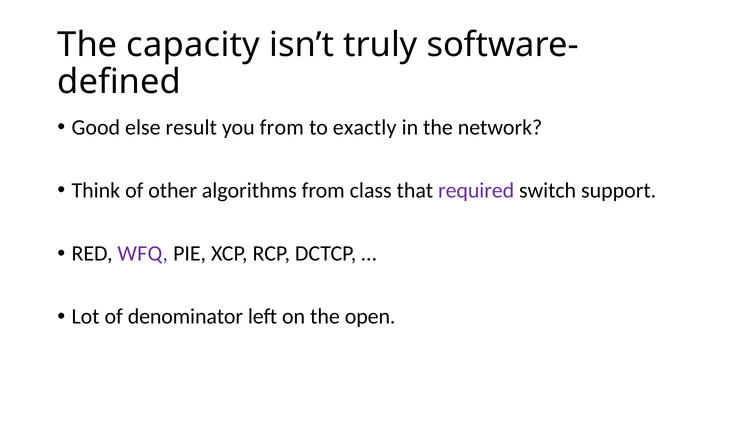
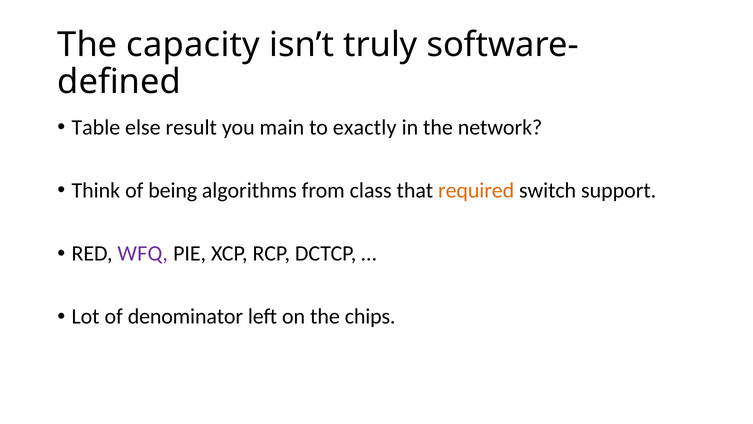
Good: Good -> Table (96, 127)
you from: from -> main (282, 127)
other: other -> being (173, 190)
required colour: purple -> orange (476, 190)
open: open -> chips (370, 316)
